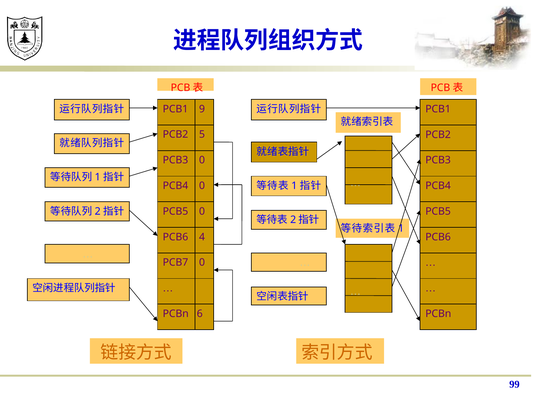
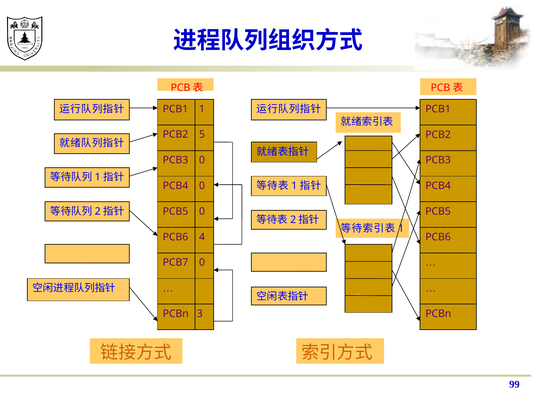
PCB1 9: 9 -> 1 (202, 109)
6: 6 -> 3 (200, 313)
